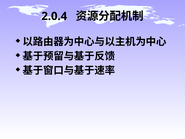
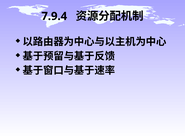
2.0.4: 2.0.4 -> 7.9.4 (54, 16)
